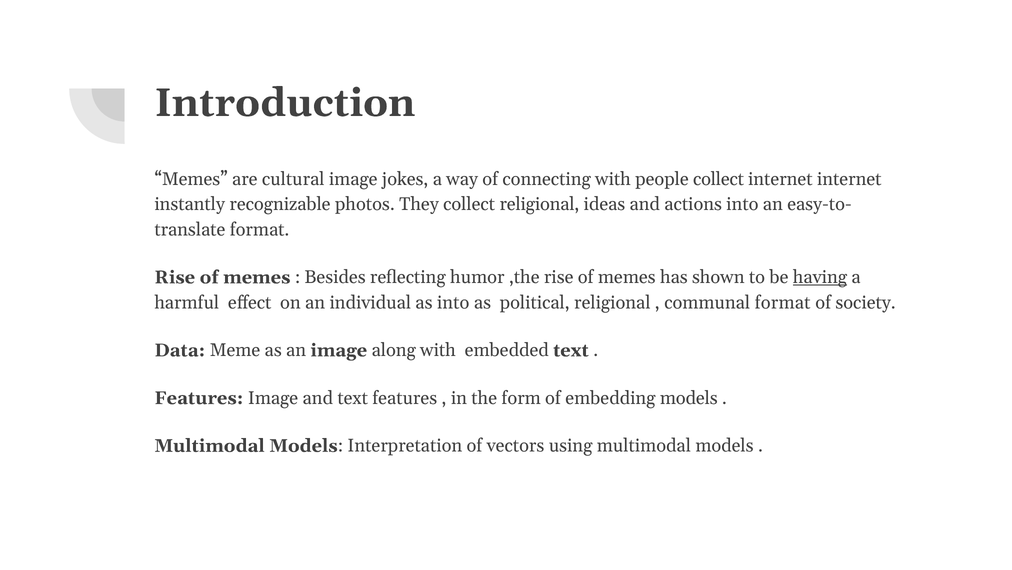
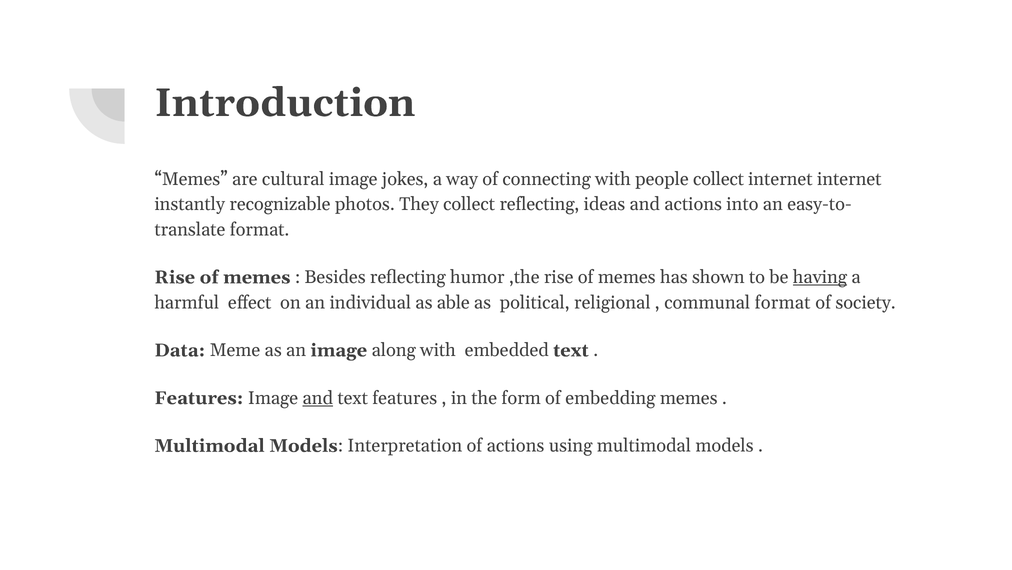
collect religional: religional -> reflecting (539, 204)
as into: into -> able (453, 302)
and underline: none -> present (318, 398)
embedding models: models -> memes (689, 398)
of vectors: vectors -> actions (516, 445)
